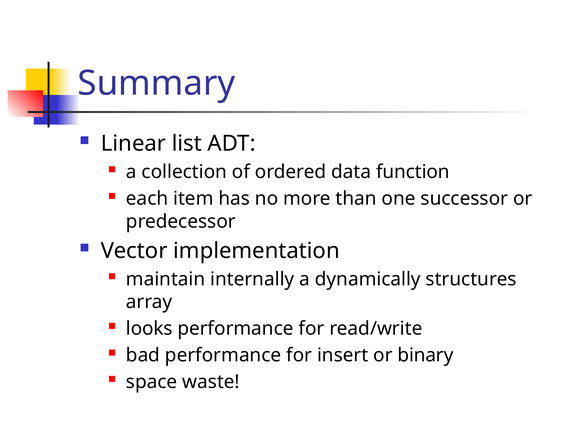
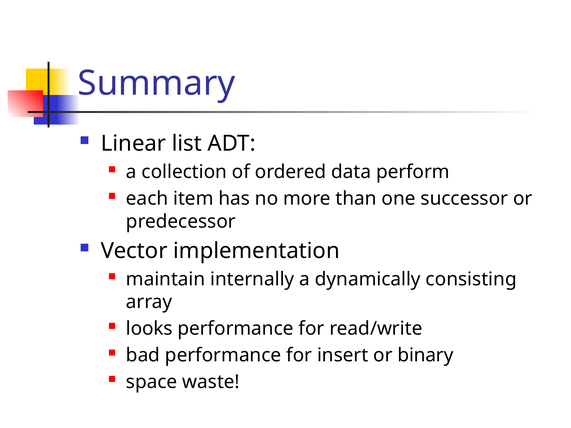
function: function -> perform (413, 172)
structures: structures -> consisting (471, 279)
